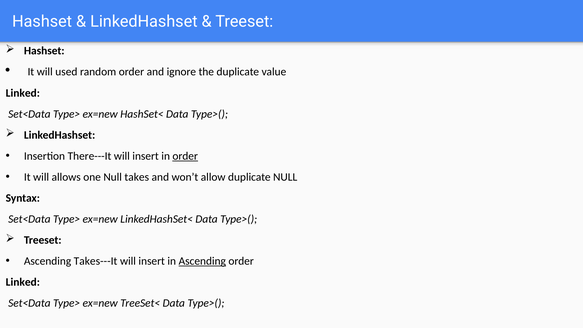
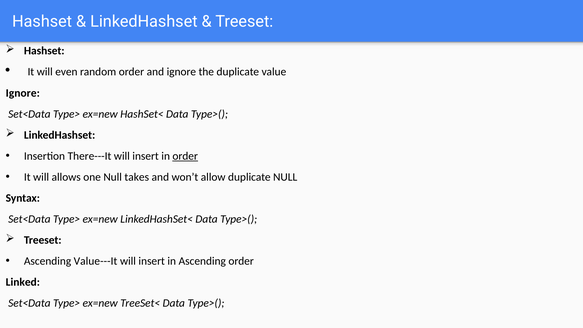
used: used -> even (66, 72)
Linked: Linked -> Ignore (23, 93)
Takes---It: Takes---It -> Value---It (96, 261)
Ascending underline: present -> none (202, 261)
